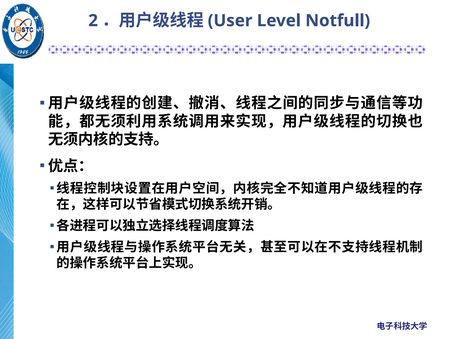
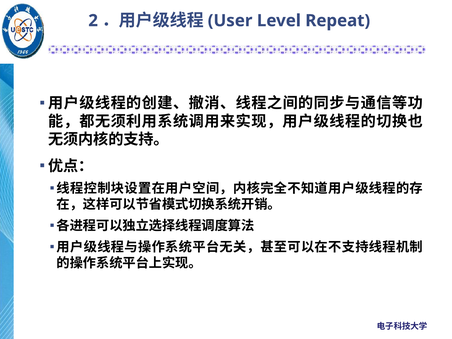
Notfull: Notfull -> Repeat (338, 21)
